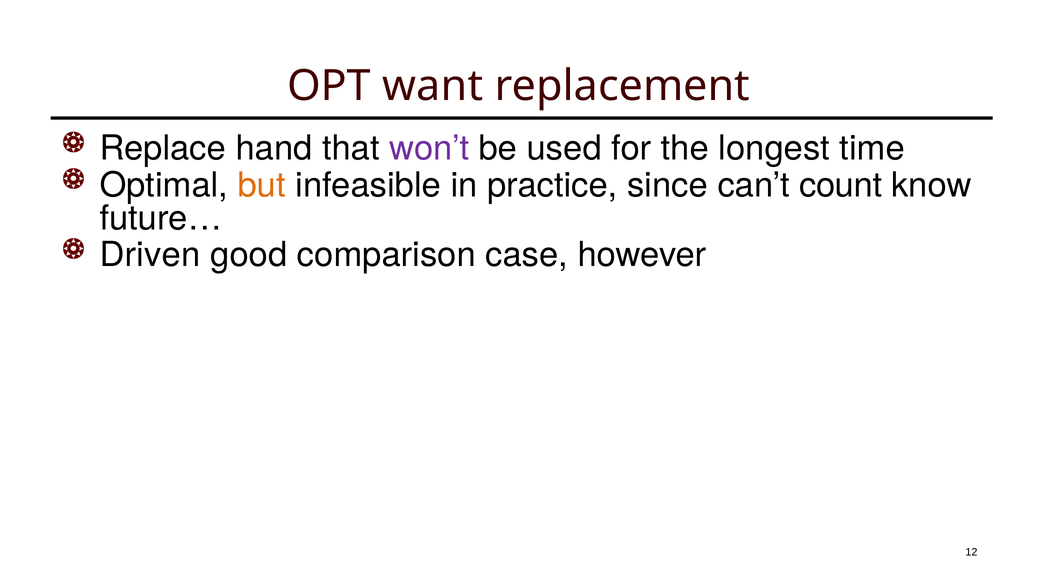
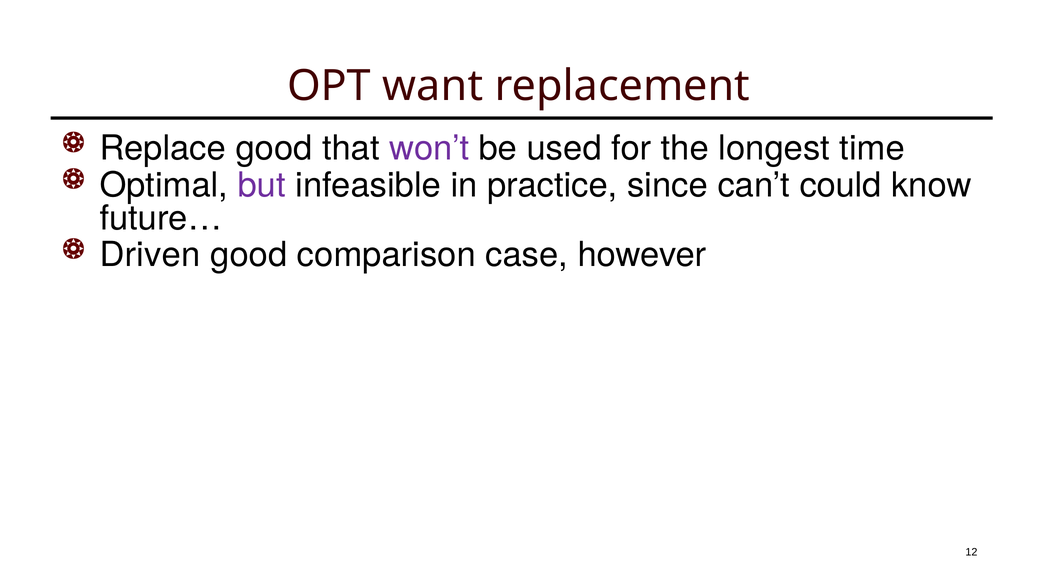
Replace hand: hand -> good (274, 149)
but colour: orange -> purple (262, 185)
count: count -> could (841, 185)
